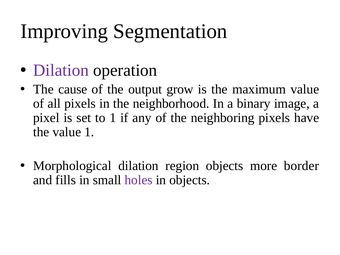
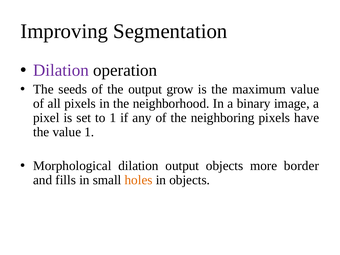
cause: cause -> seeds (73, 89)
dilation region: region -> output (182, 166)
holes colour: purple -> orange (139, 180)
